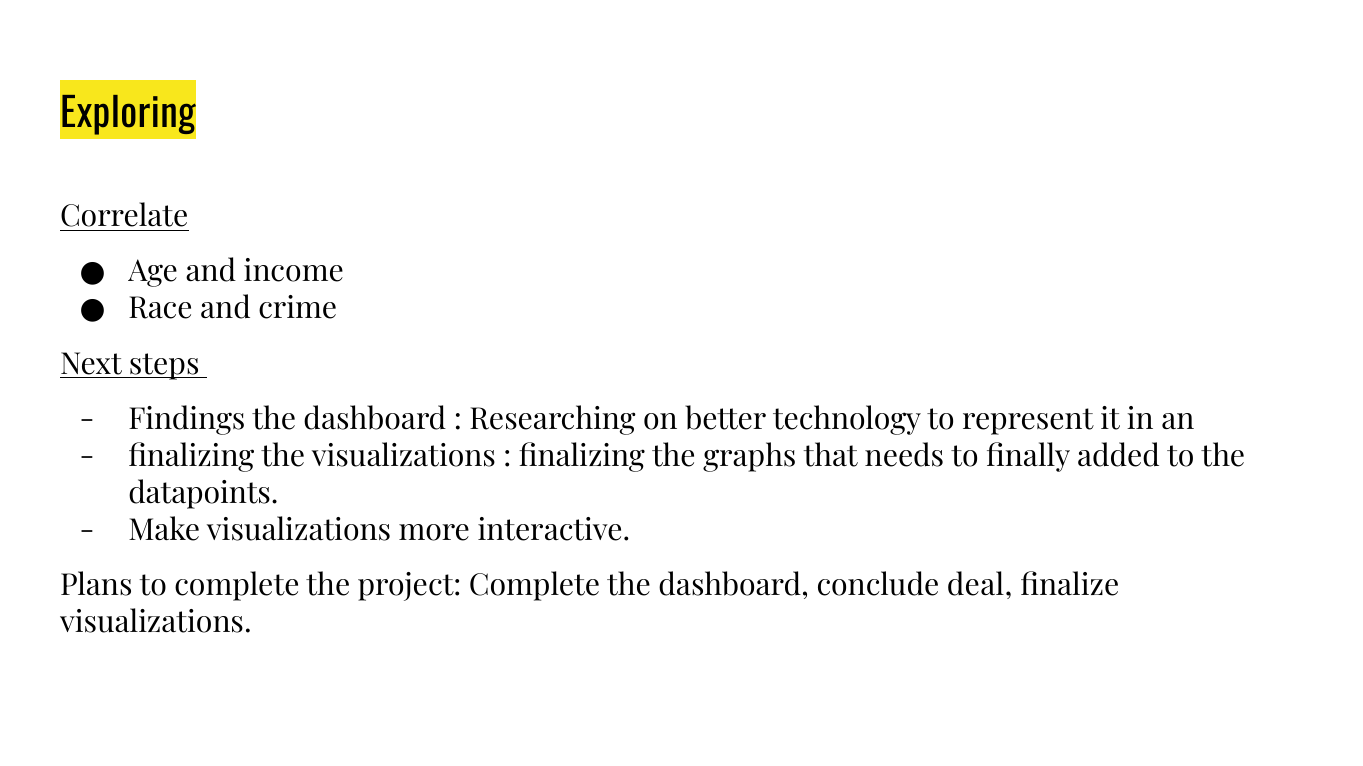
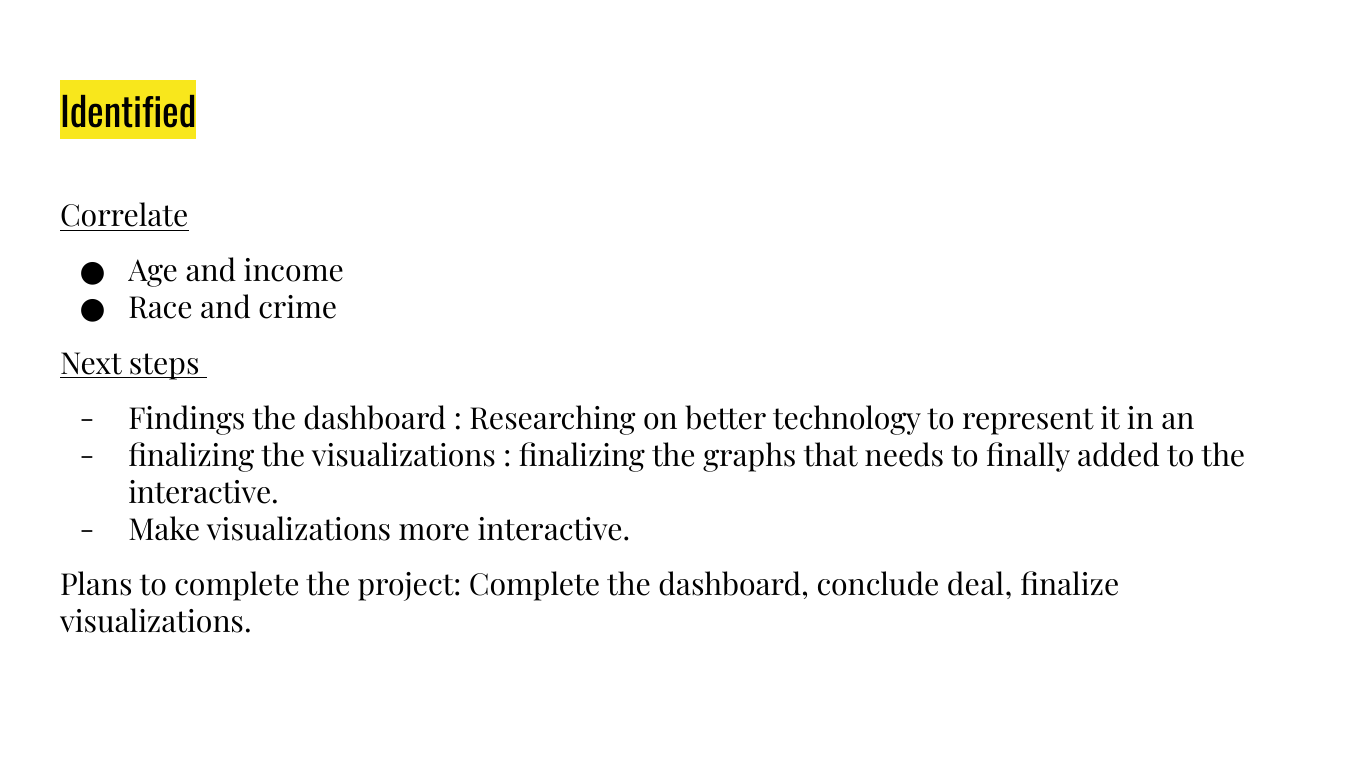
Exploring: Exploring -> Identified (128, 114)
datapoints: datapoints -> interactive (203, 494)
